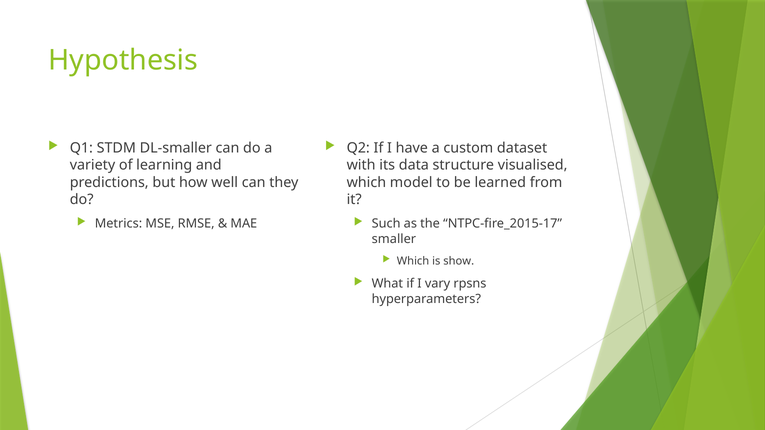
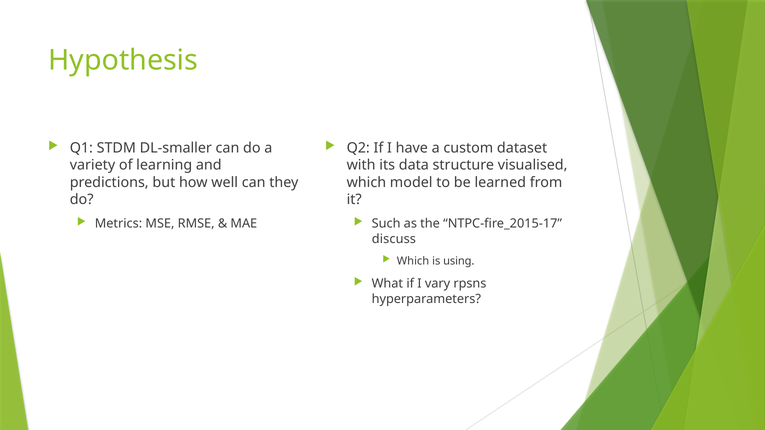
smaller: smaller -> discuss (394, 239)
show: show -> using (459, 261)
